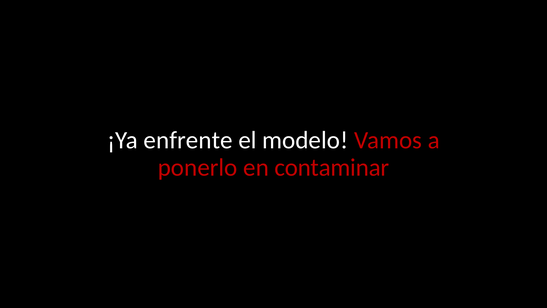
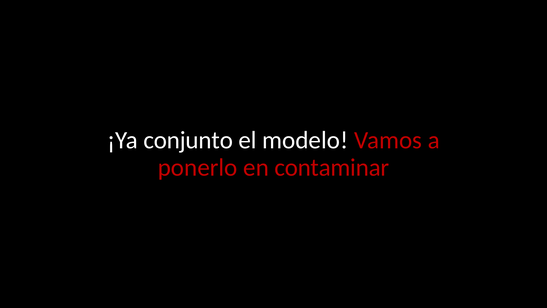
enfrente: enfrente -> conjunto (188, 140)
